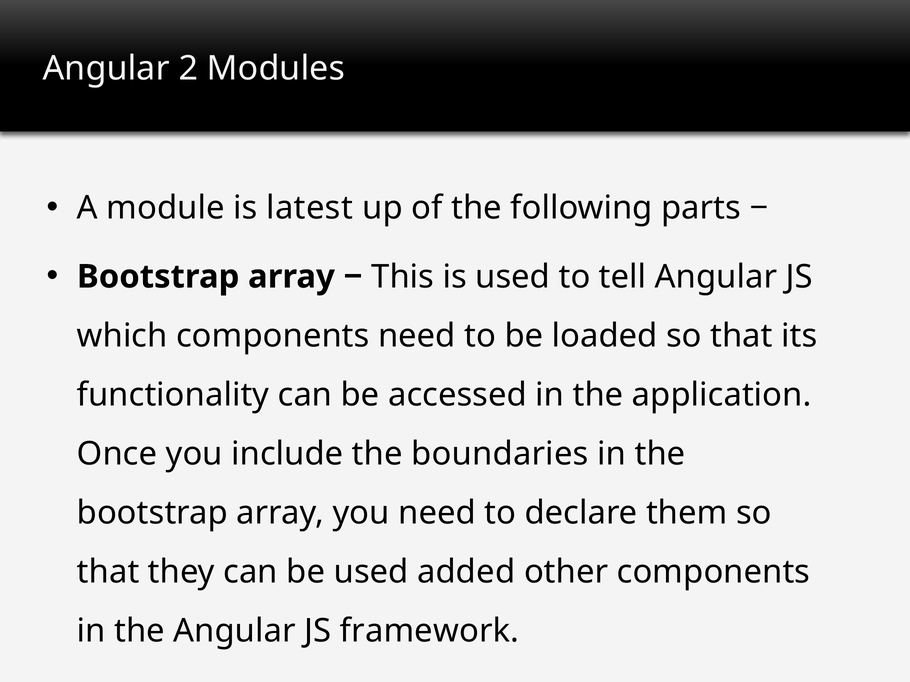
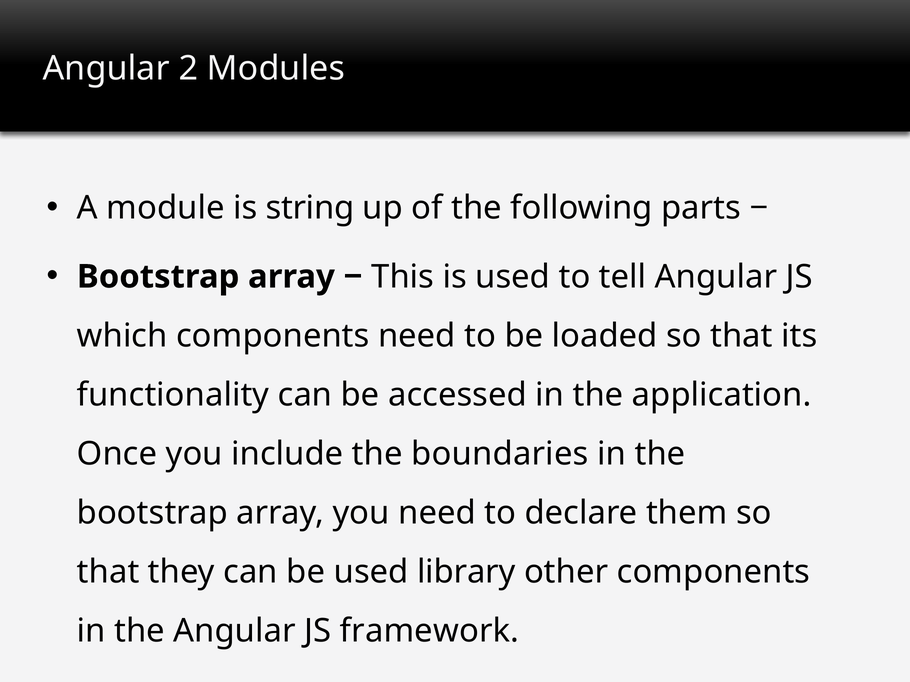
latest: latest -> string (310, 208)
added: added -> library (466, 572)
